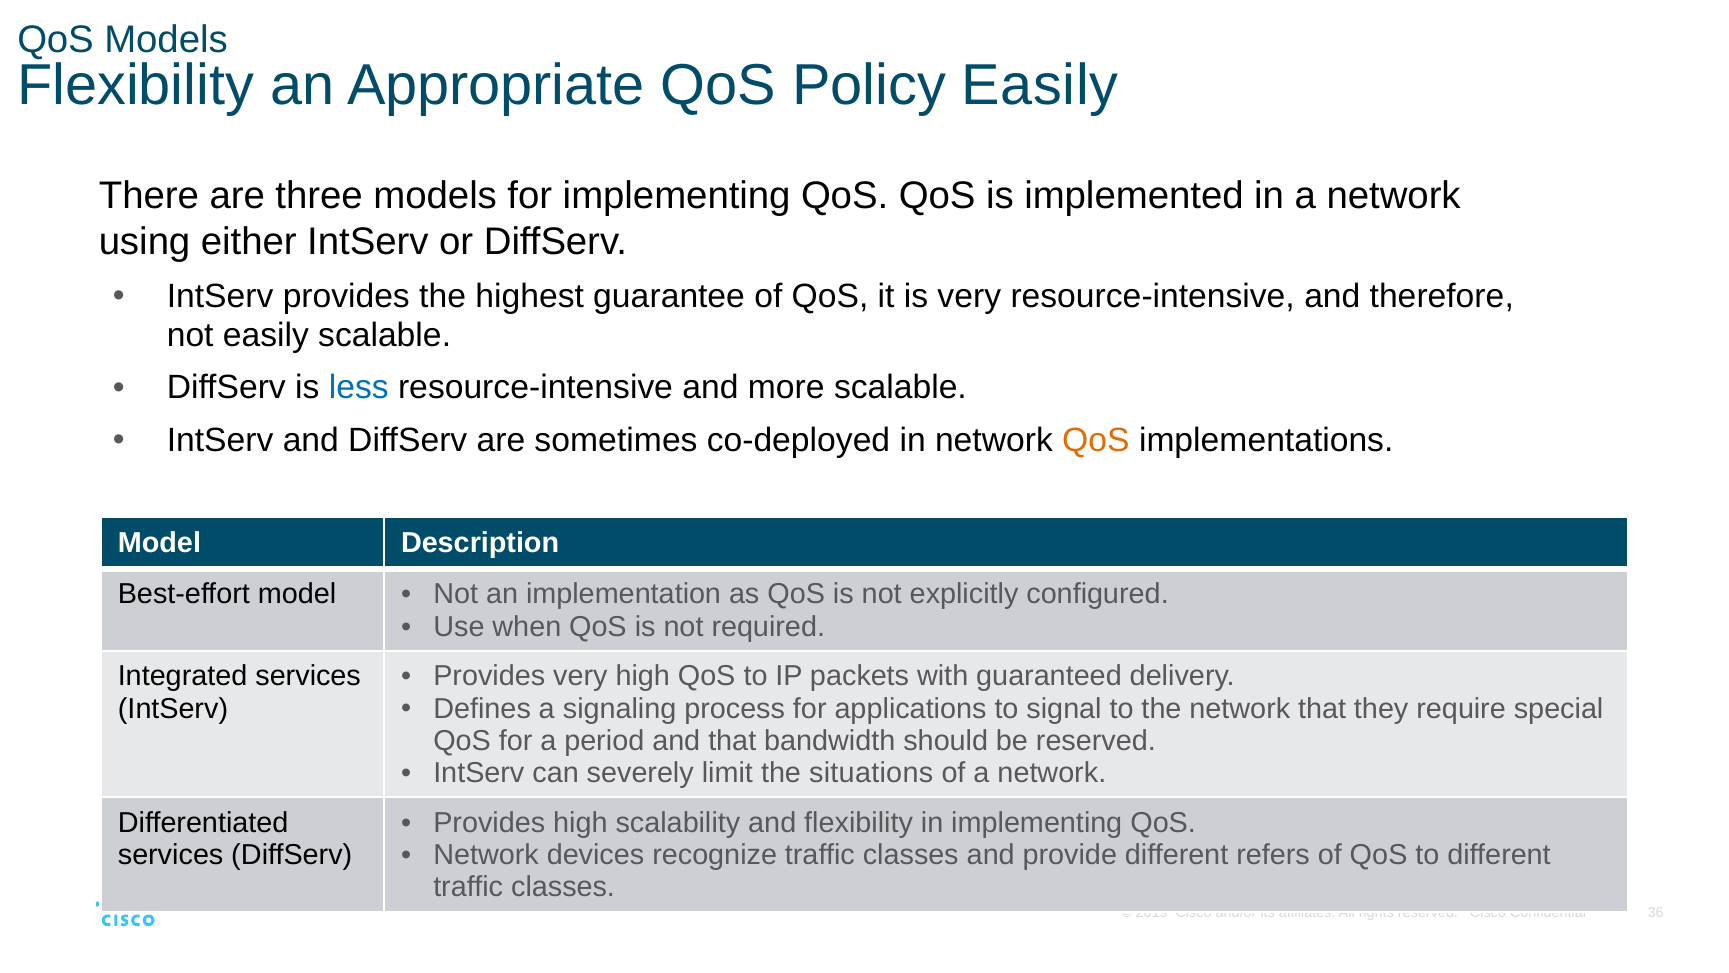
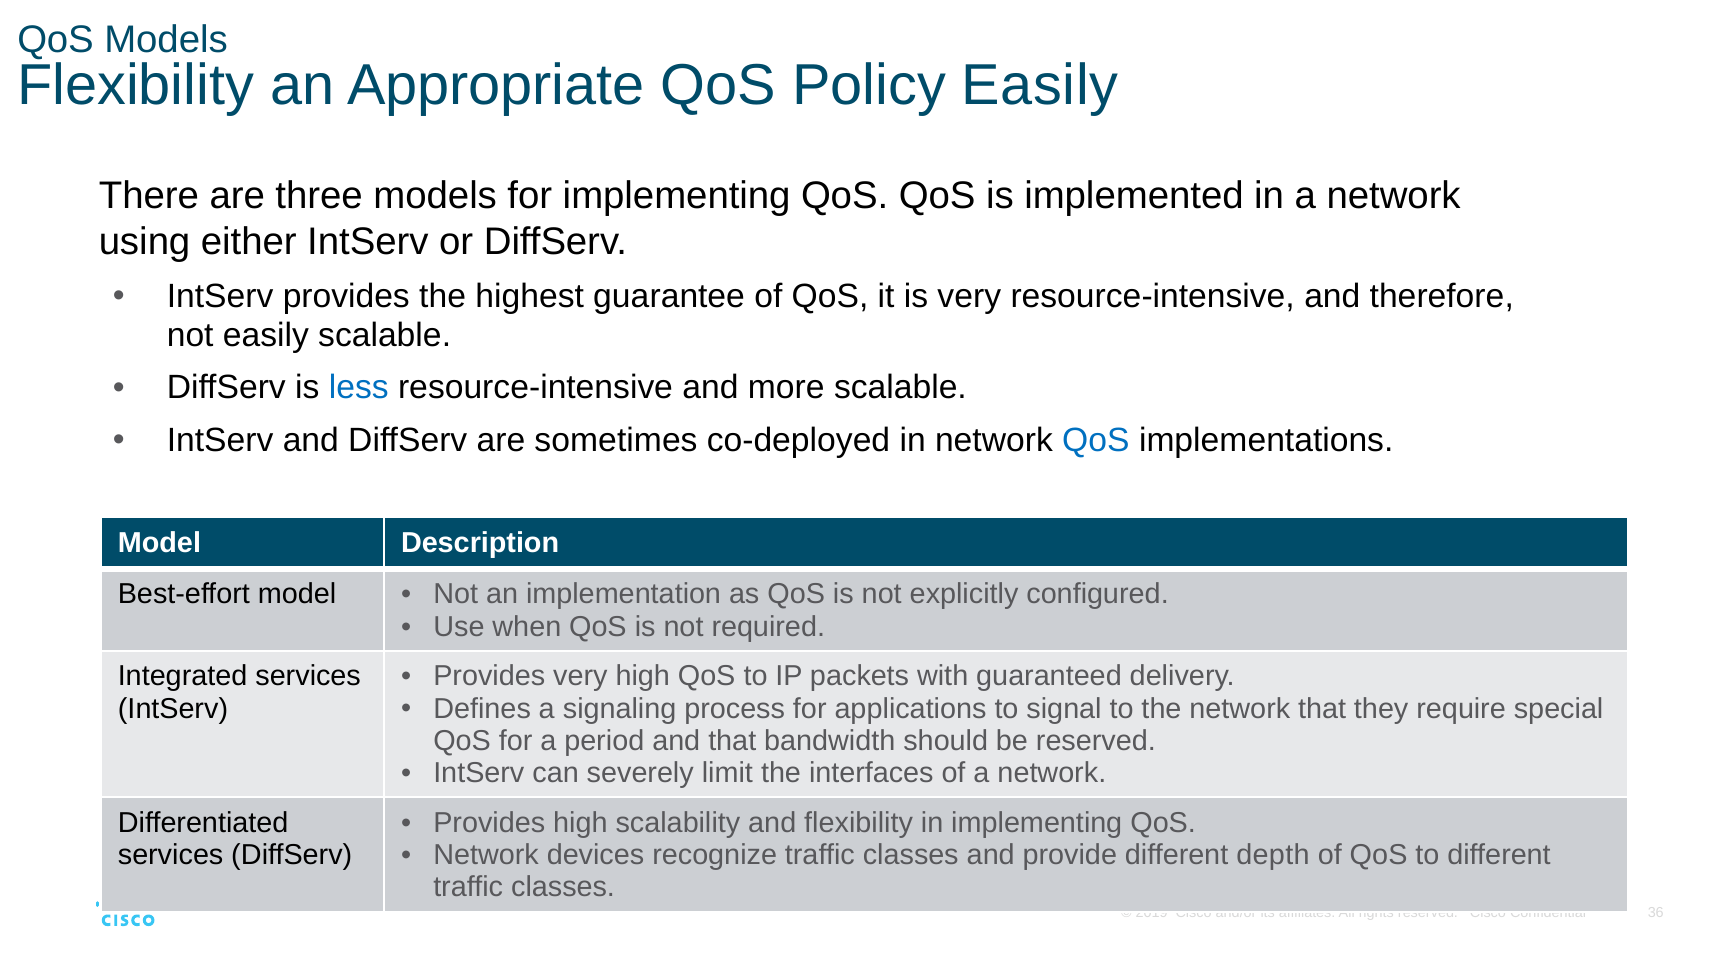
QoS colour: orange -> blue (1096, 440)
situations: situations -> interfaces (871, 773)
refers: refers -> depth (1273, 855)
